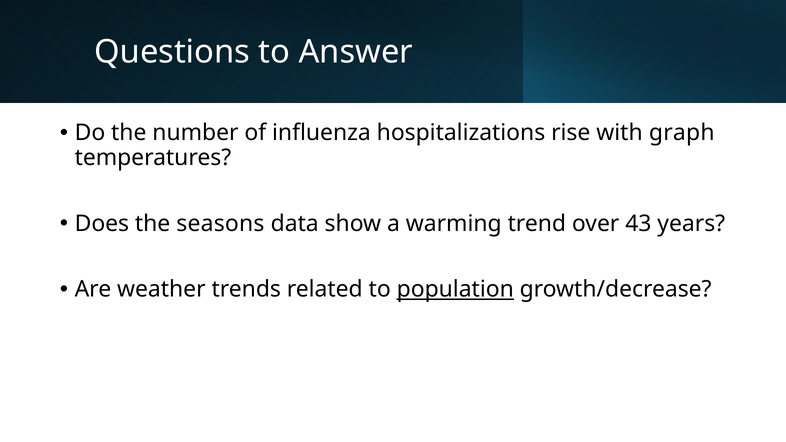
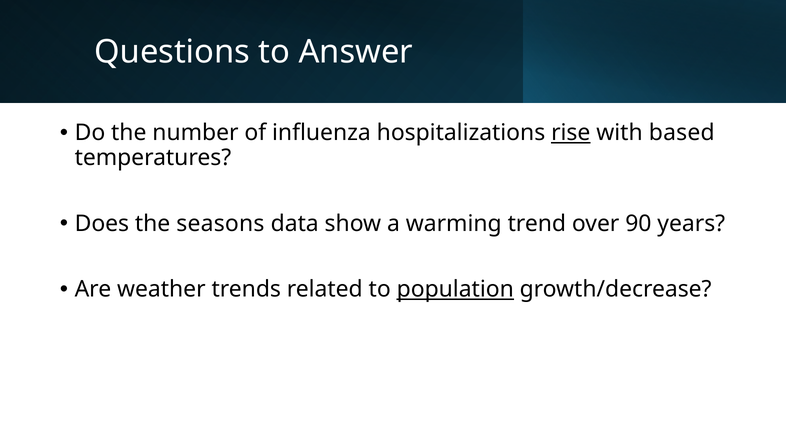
rise underline: none -> present (571, 133)
graph: graph -> based (682, 133)
43: 43 -> 90 (638, 224)
